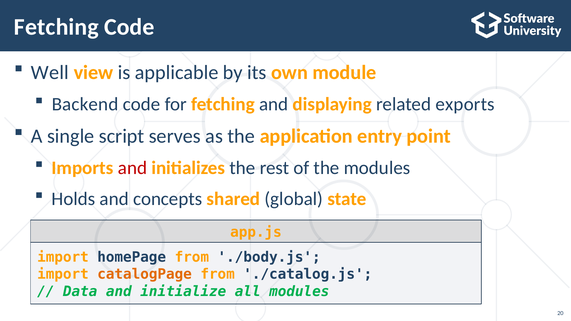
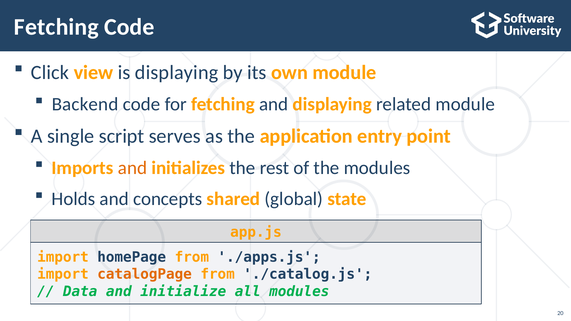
Well: Well -> Click (50, 72)
is applicable: applicable -> displaying (177, 72)
related exports: exports -> module (465, 104)
and colour: red -> orange (132, 168)
./body.js: ./body.js -> ./apps.js (269, 257)
